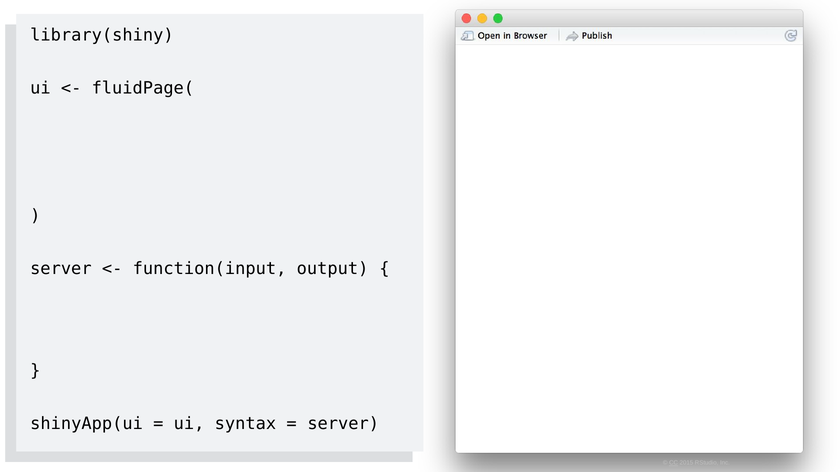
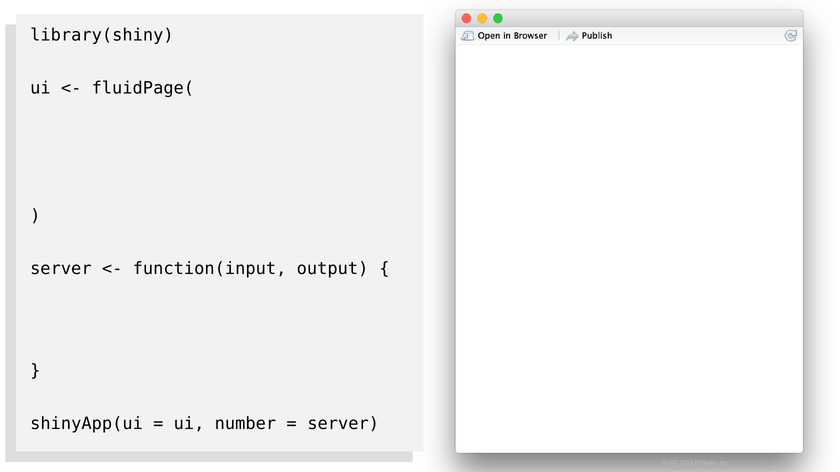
syntax: syntax -> number (245, 424)
